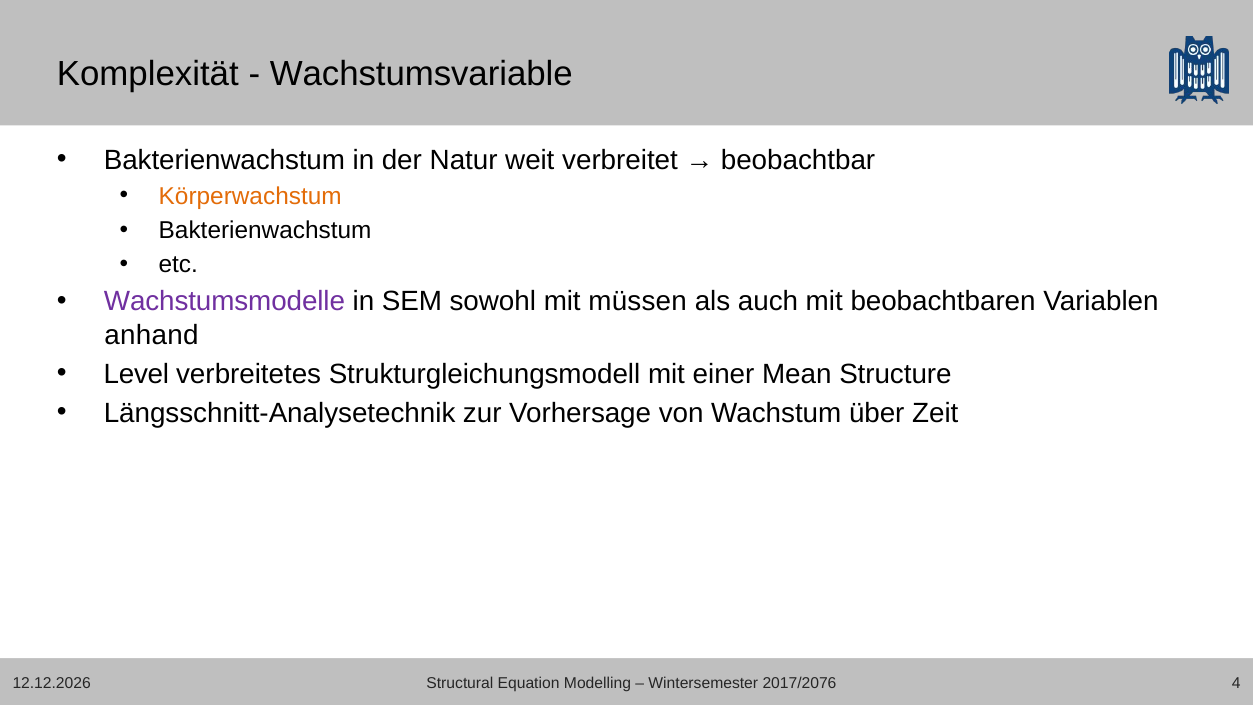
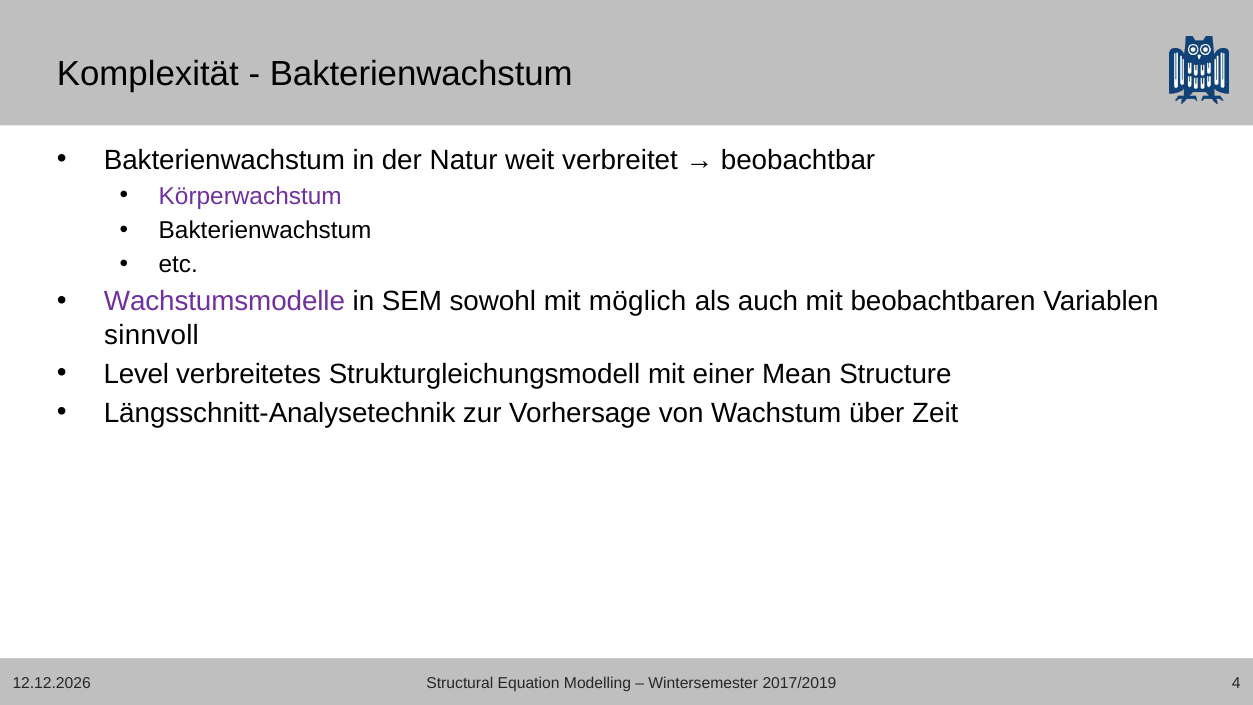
Wachstumsvariable: Wachstumsvariable -> Bakterienwachstum (421, 74)
Körperwachstum colour: orange -> purple (250, 196)
müssen: müssen -> möglich (638, 302)
anhand: anhand -> sinnvoll (152, 335)
2017/2076: 2017/2076 -> 2017/2019 (799, 684)
